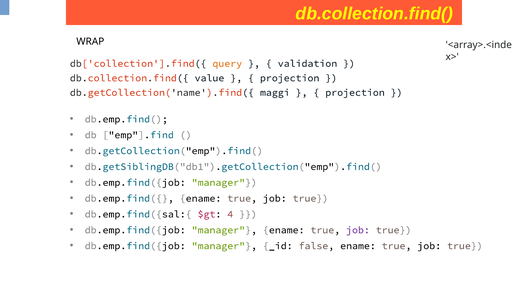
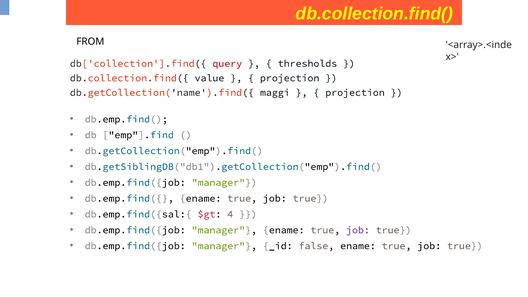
WRAP: WRAP -> FROM (90, 42)
query colour: orange -> red (227, 64)
validation: validation -> thresholds (307, 64)
